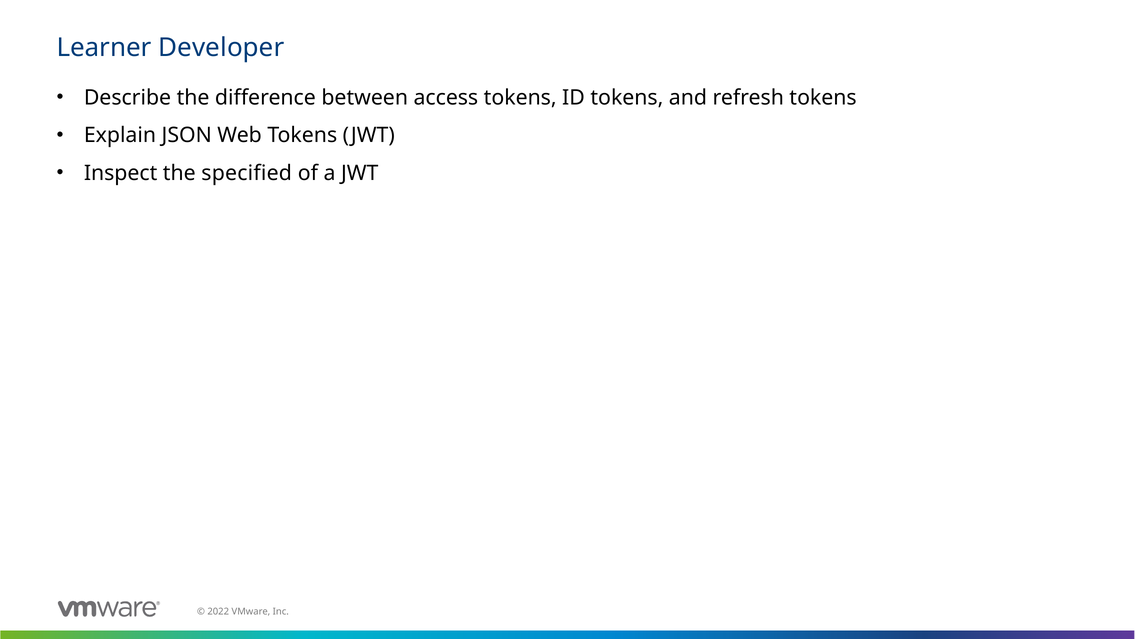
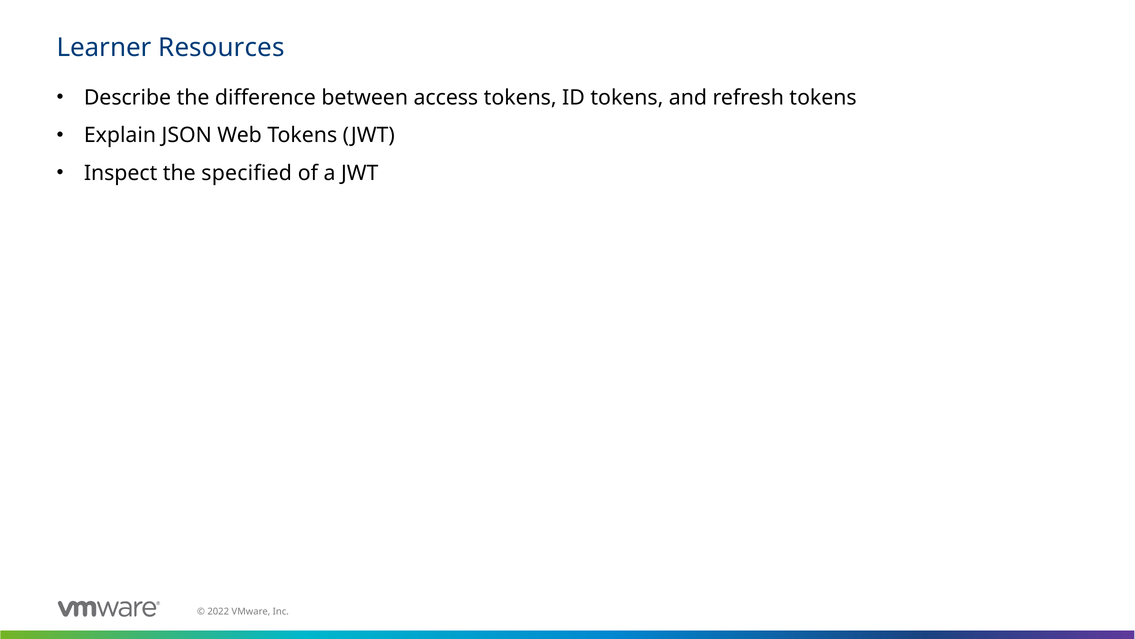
Developer: Developer -> Resources (221, 48)
